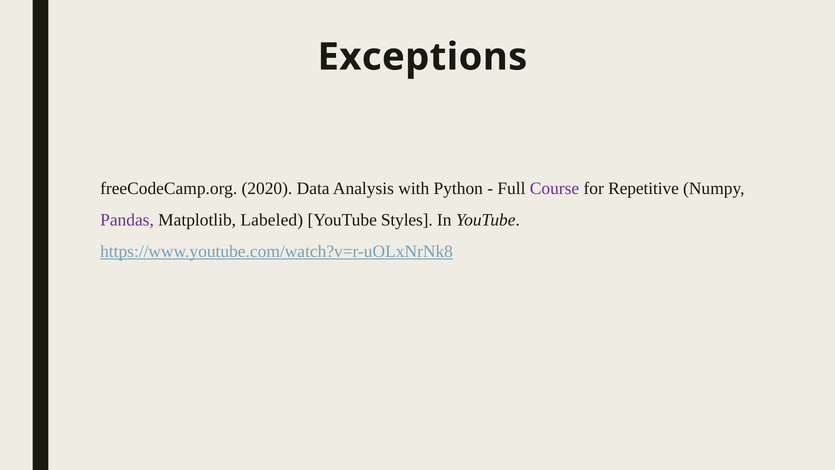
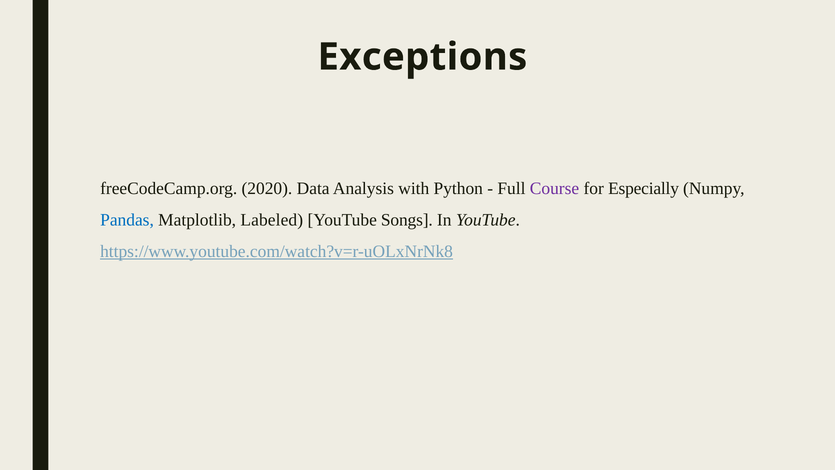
Repetitive: Repetitive -> Especially (644, 189)
Pandas colour: purple -> blue (127, 220)
Styles: Styles -> Songs (407, 220)
